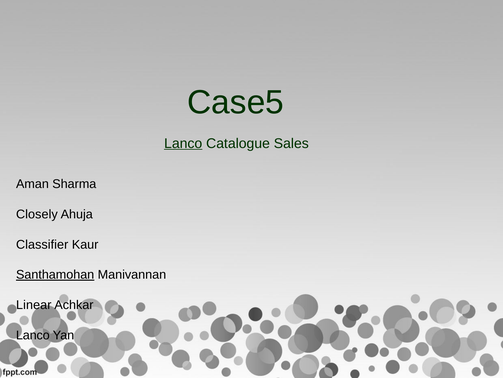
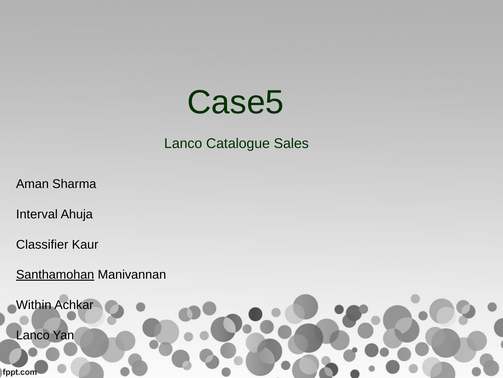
Lanco underline: present -> none (183, 143)
Closely: Closely -> Interval (37, 214)
Linear: Linear -> Within (34, 304)
